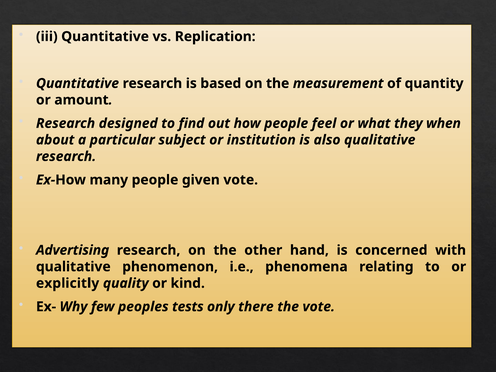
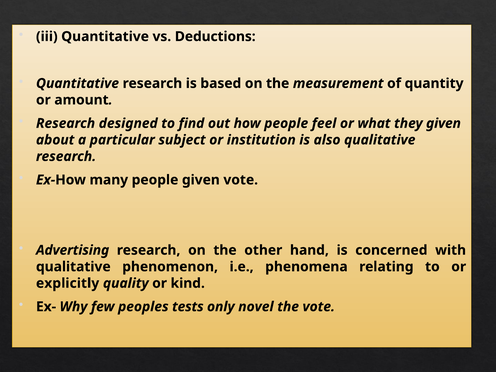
Replication: Replication -> Deductions (215, 37)
they when: when -> given (443, 123)
there: there -> novel (256, 307)
